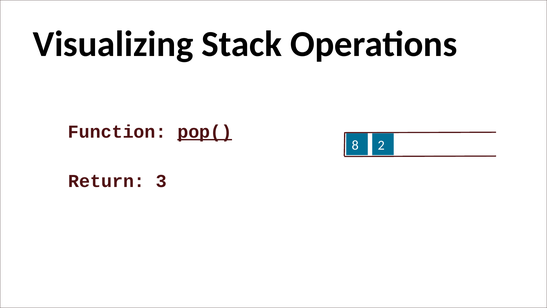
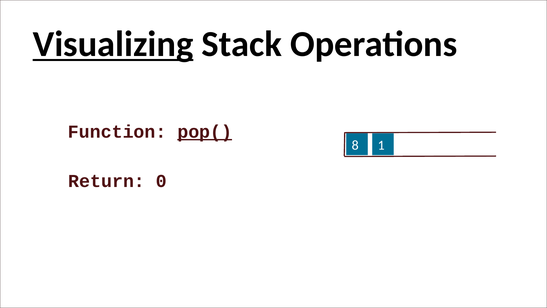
Visualizing underline: none -> present (113, 44)
2: 2 -> 1 (381, 145)
3: 3 -> 0 (161, 181)
